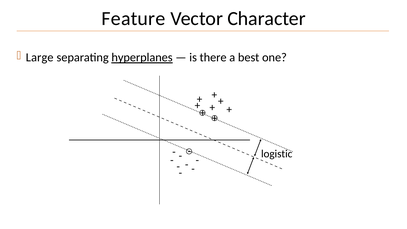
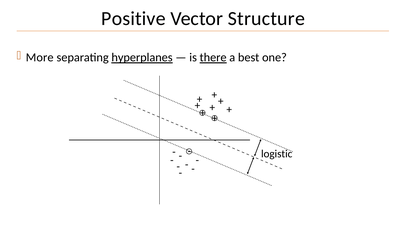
Feature: Feature -> Positive (134, 19)
Character: Character -> Structure (266, 19)
Large: Large -> More (40, 58)
there underline: none -> present (213, 58)
